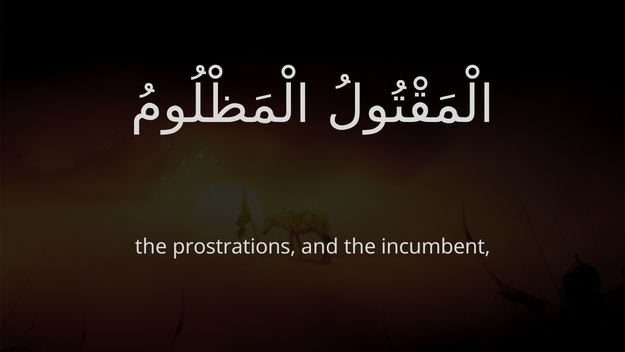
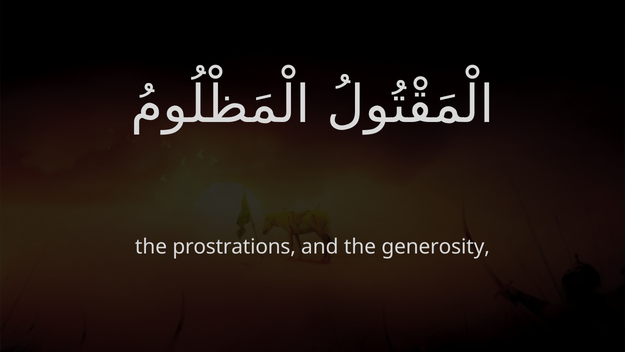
incumbent: incumbent -> generosity (436, 247)
